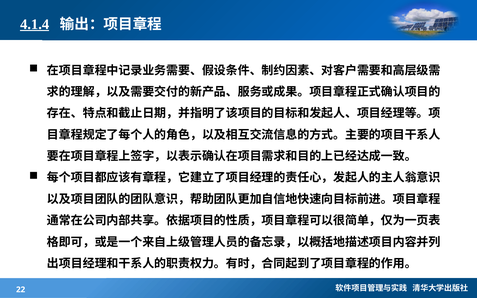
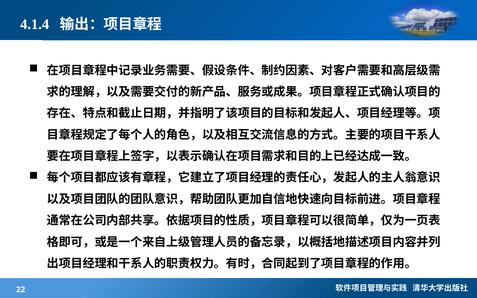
4.1.4 underline: present -> none (35, 24)
